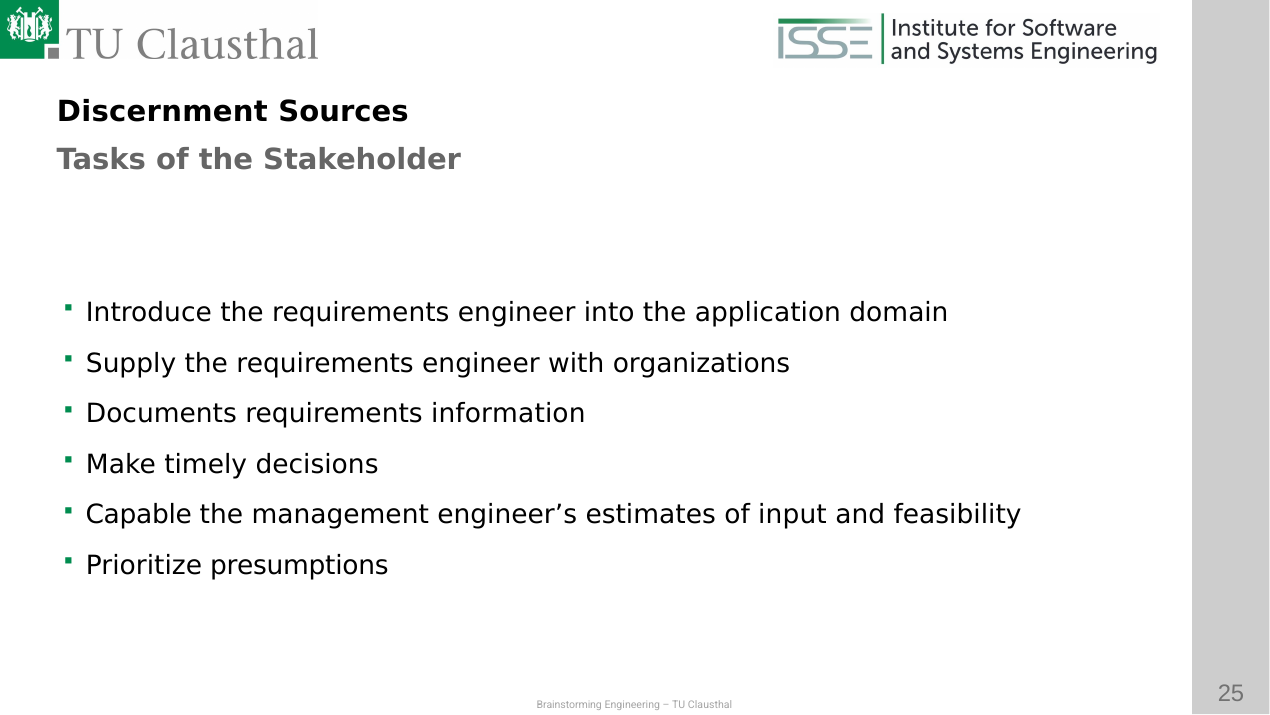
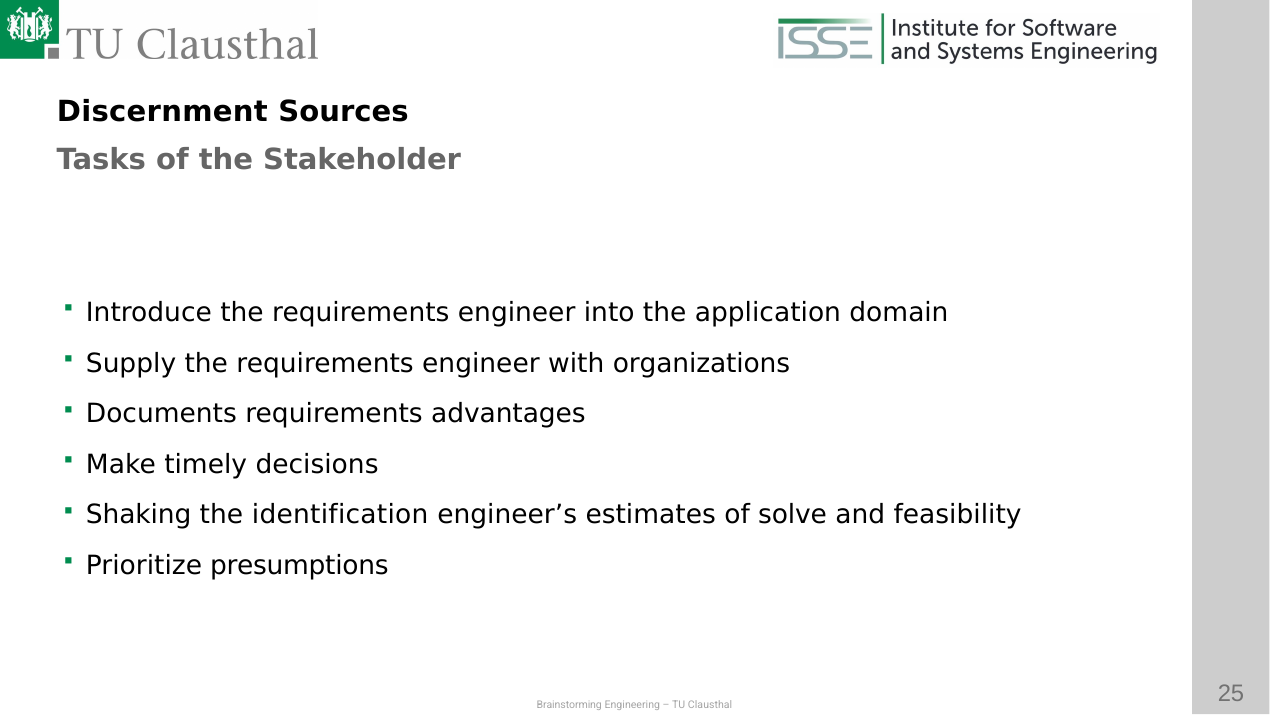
information: information -> advantages (508, 414)
Capable: Capable -> Shaking (139, 515)
management: management -> identification (340, 515)
input: input -> solve (793, 515)
